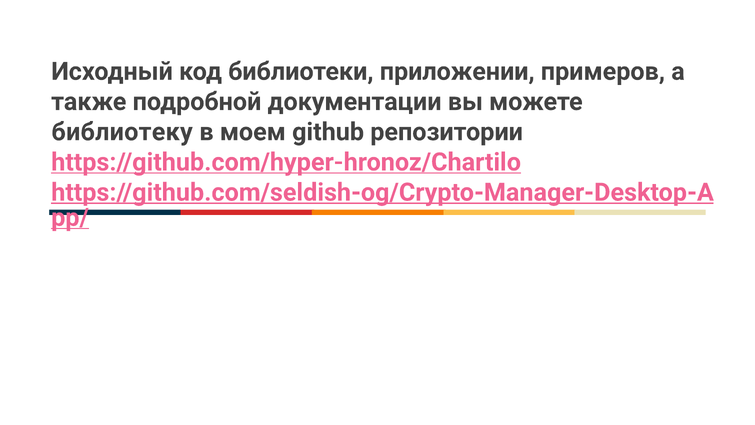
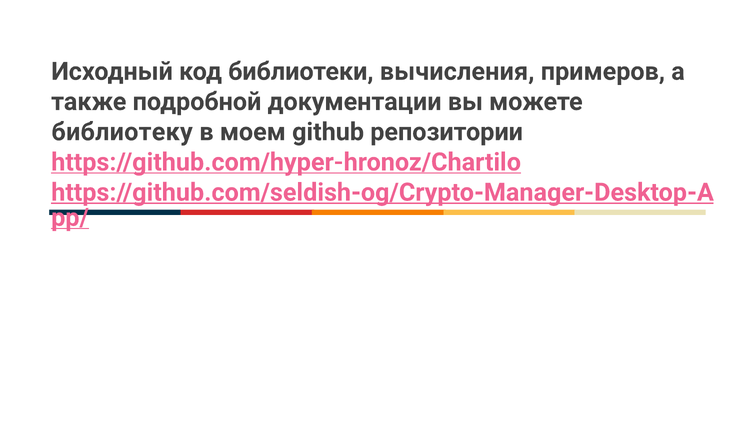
приложении: приложении -> вычисления (457, 71)
